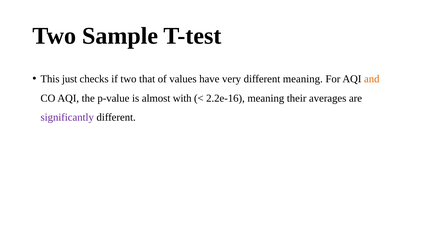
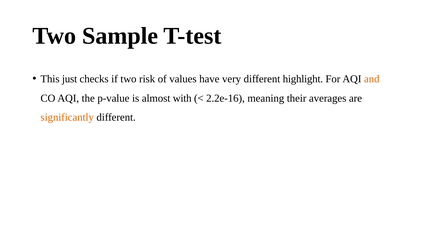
that: that -> risk (147, 79)
different meaning: meaning -> highlight (303, 79)
significantly colour: purple -> orange (67, 118)
